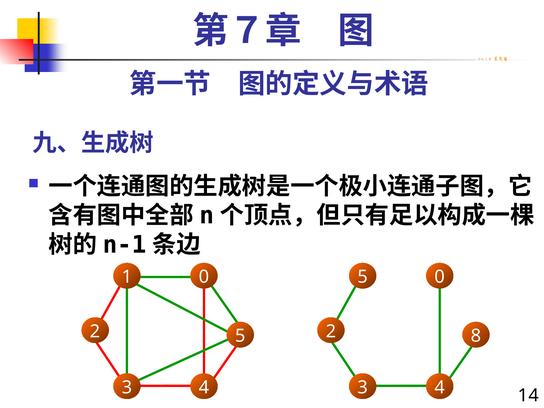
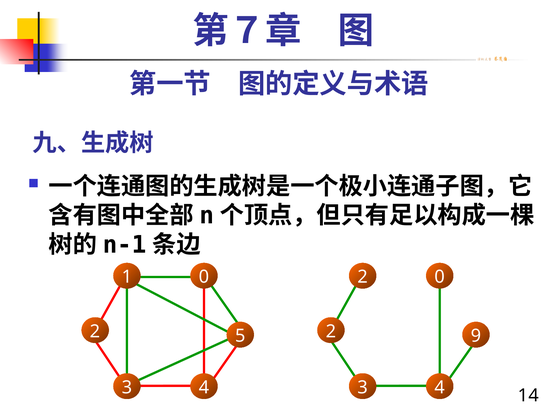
0 5: 5 -> 2 (363, 277)
8: 8 -> 9 (476, 336)
